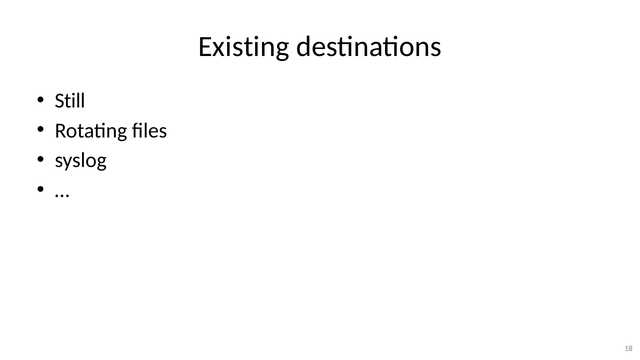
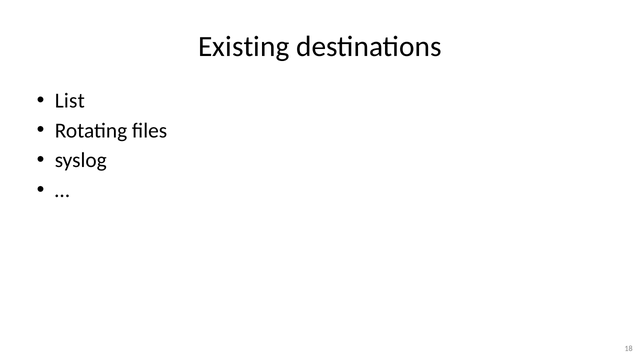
Still: Still -> List (70, 101)
